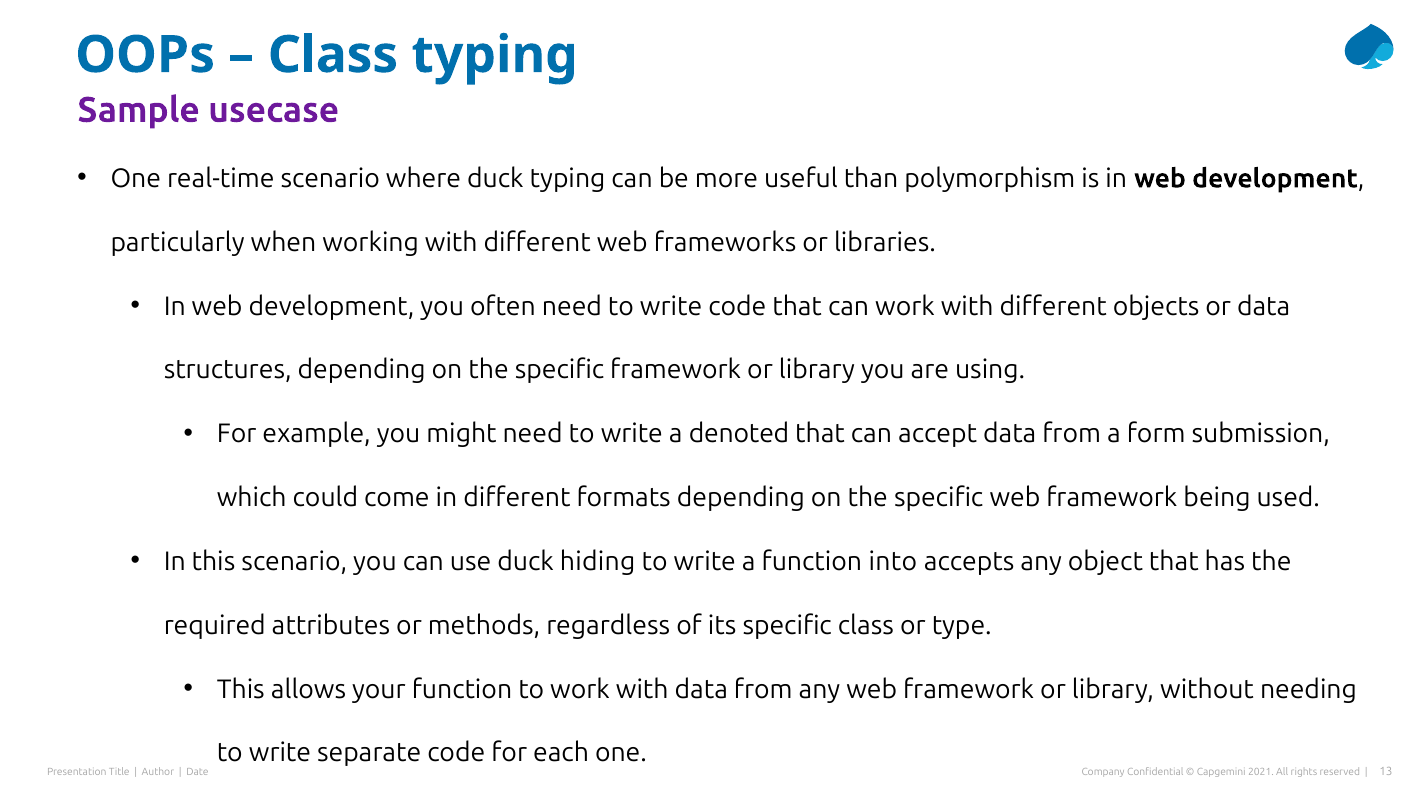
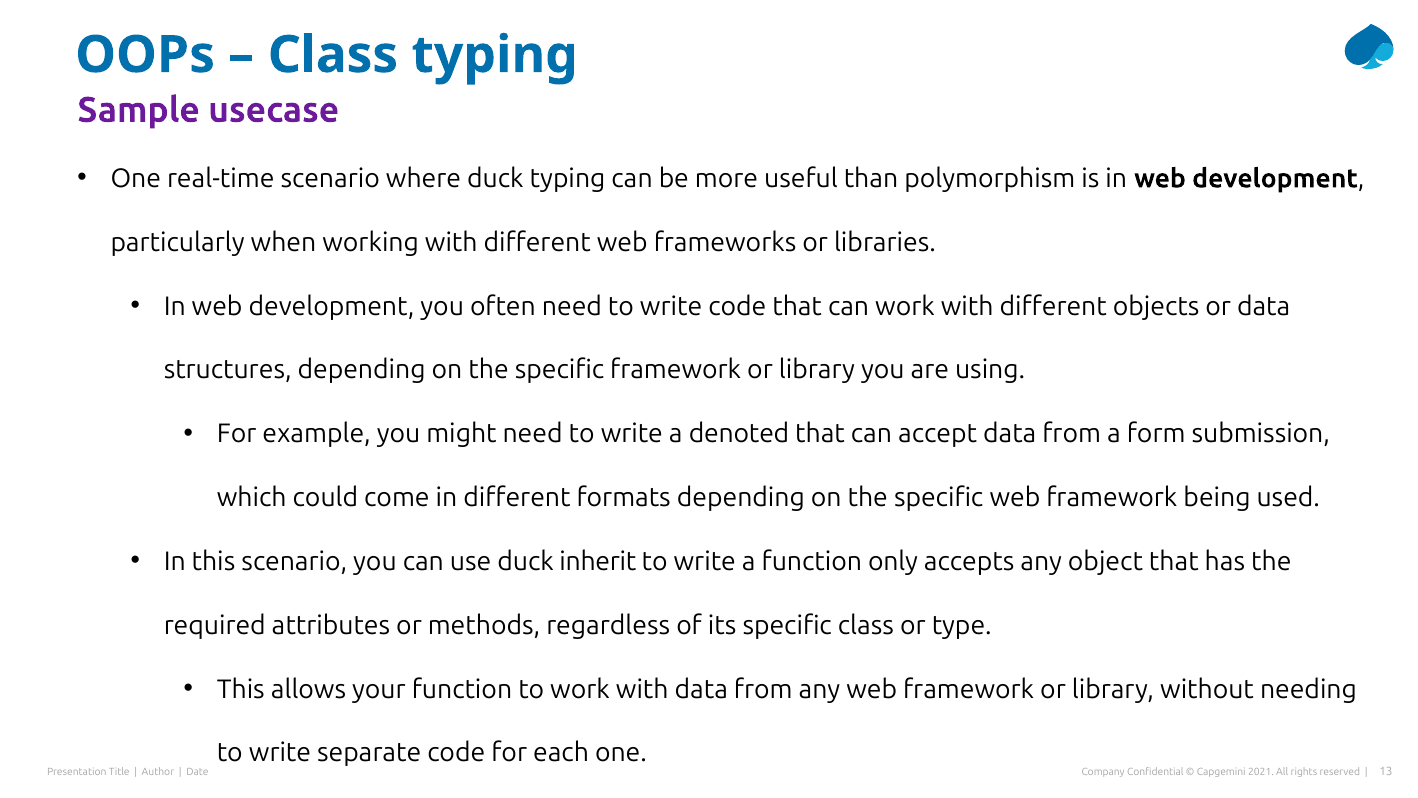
hiding: hiding -> inherit (598, 561)
into: into -> only (893, 561)
